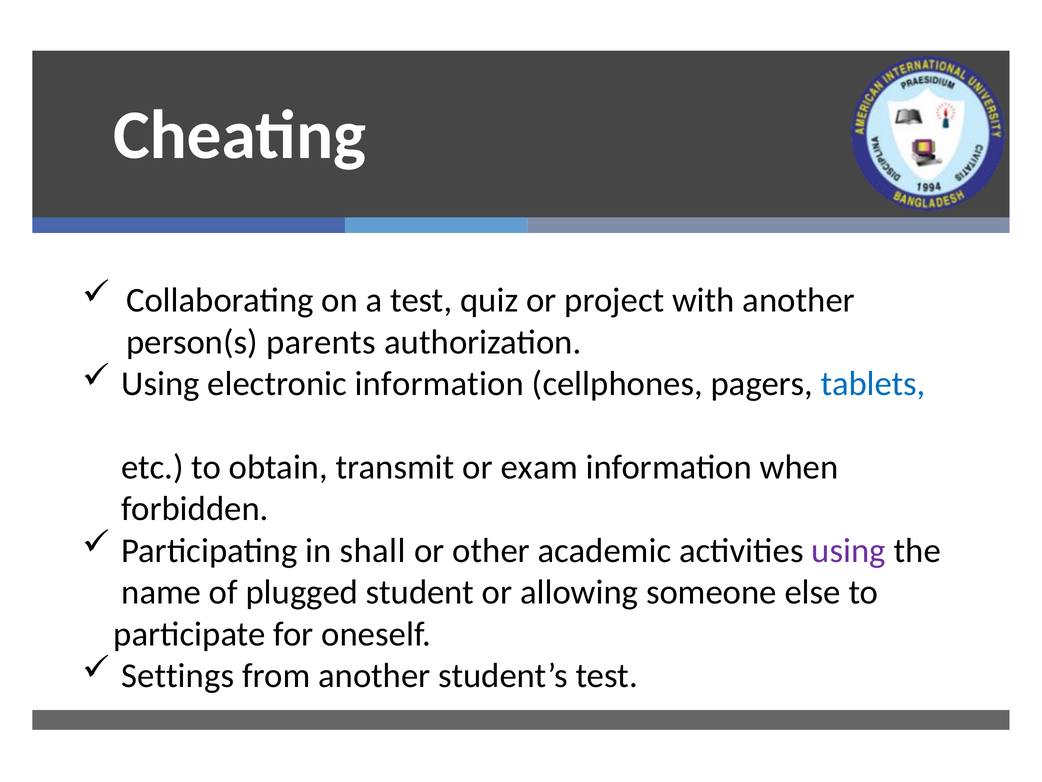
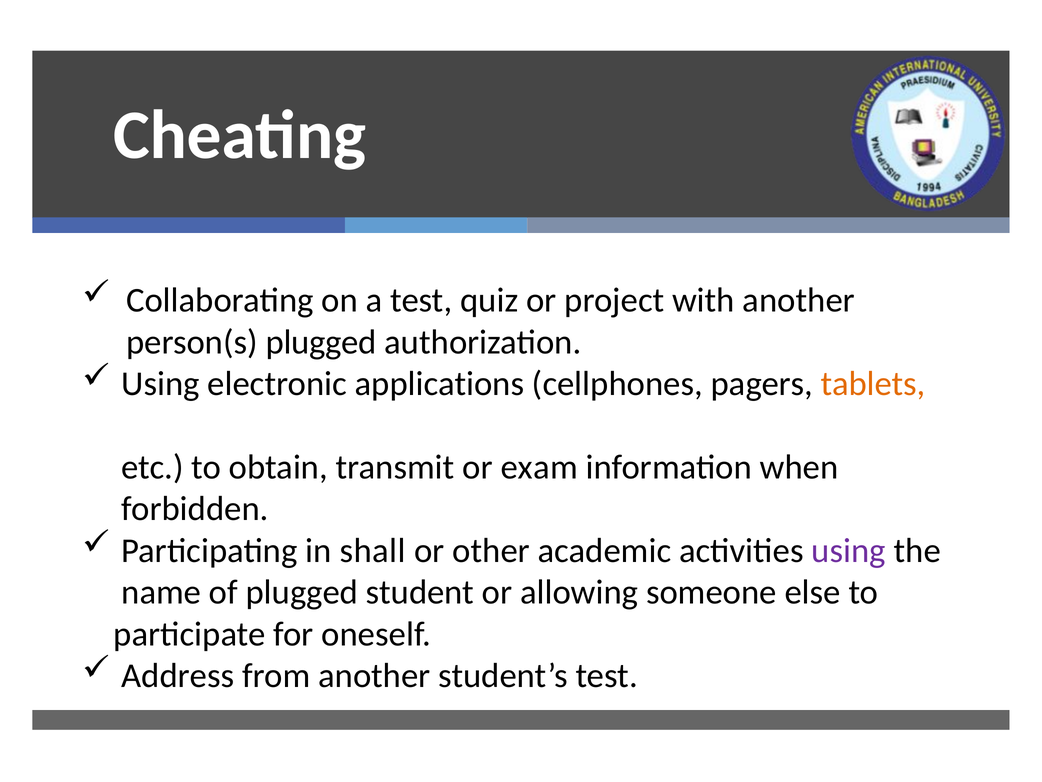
person(s parents: parents -> plugged (321, 342)
electronic information: information -> applications (440, 384)
tablets colour: blue -> orange (873, 384)
Settings: Settings -> Address (178, 675)
